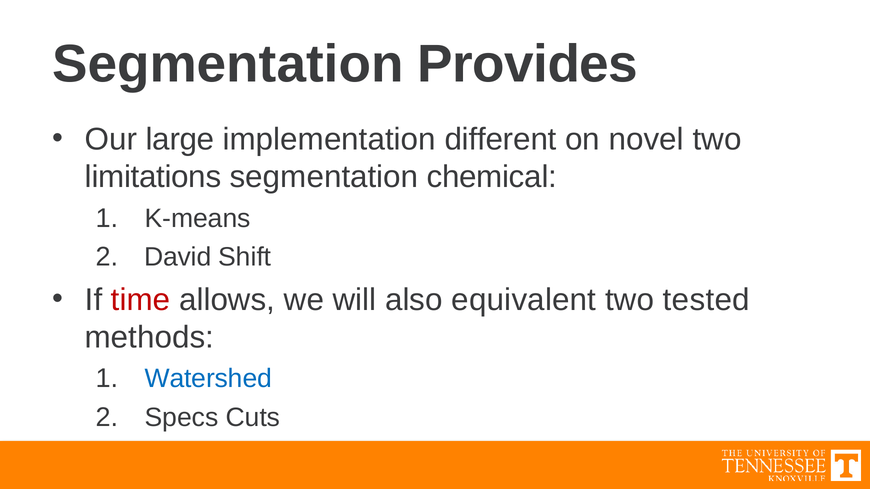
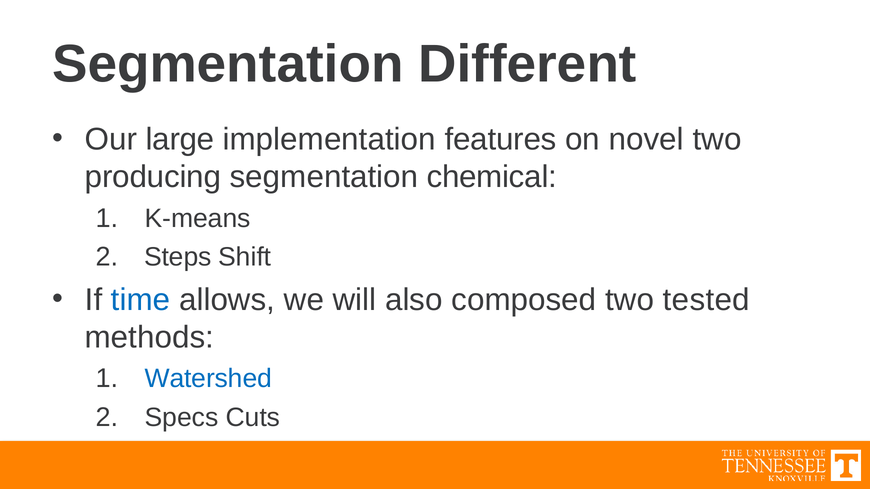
Provides: Provides -> Different (527, 64)
different: different -> features (501, 140)
limitations: limitations -> producing (153, 177)
David: David -> Steps (178, 257)
time colour: red -> blue (141, 300)
equivalent: equivalent -> composed (524, 300)
